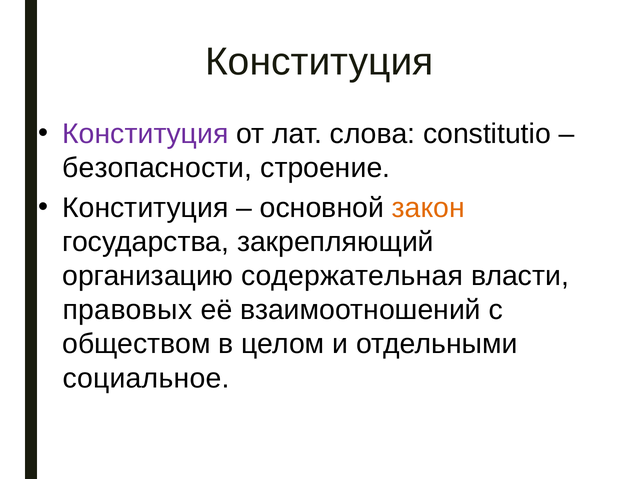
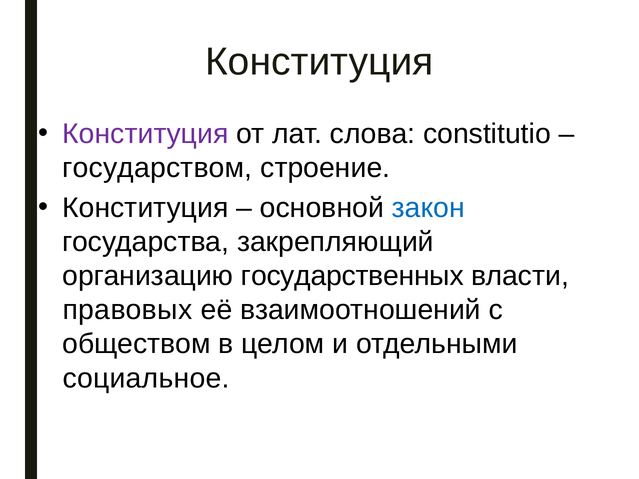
безопасности: безопасности -> государством (157, 168)
закон colour: orange -> blue (428, 208)
содержательная: содержательная -> государственных (352, 276)
